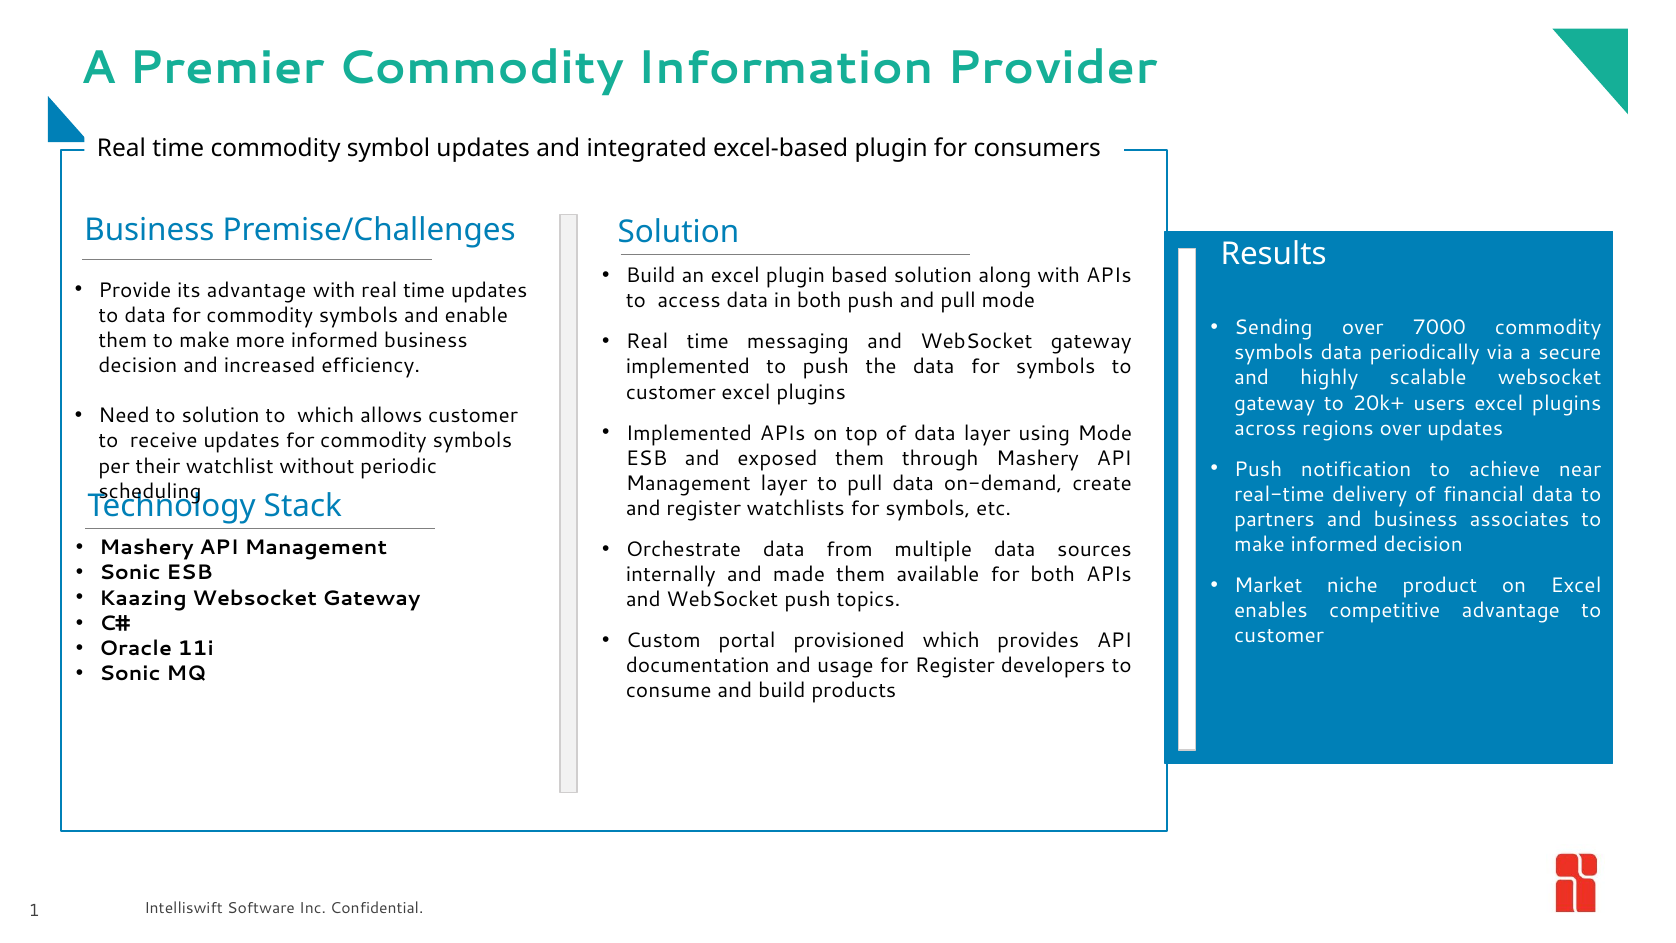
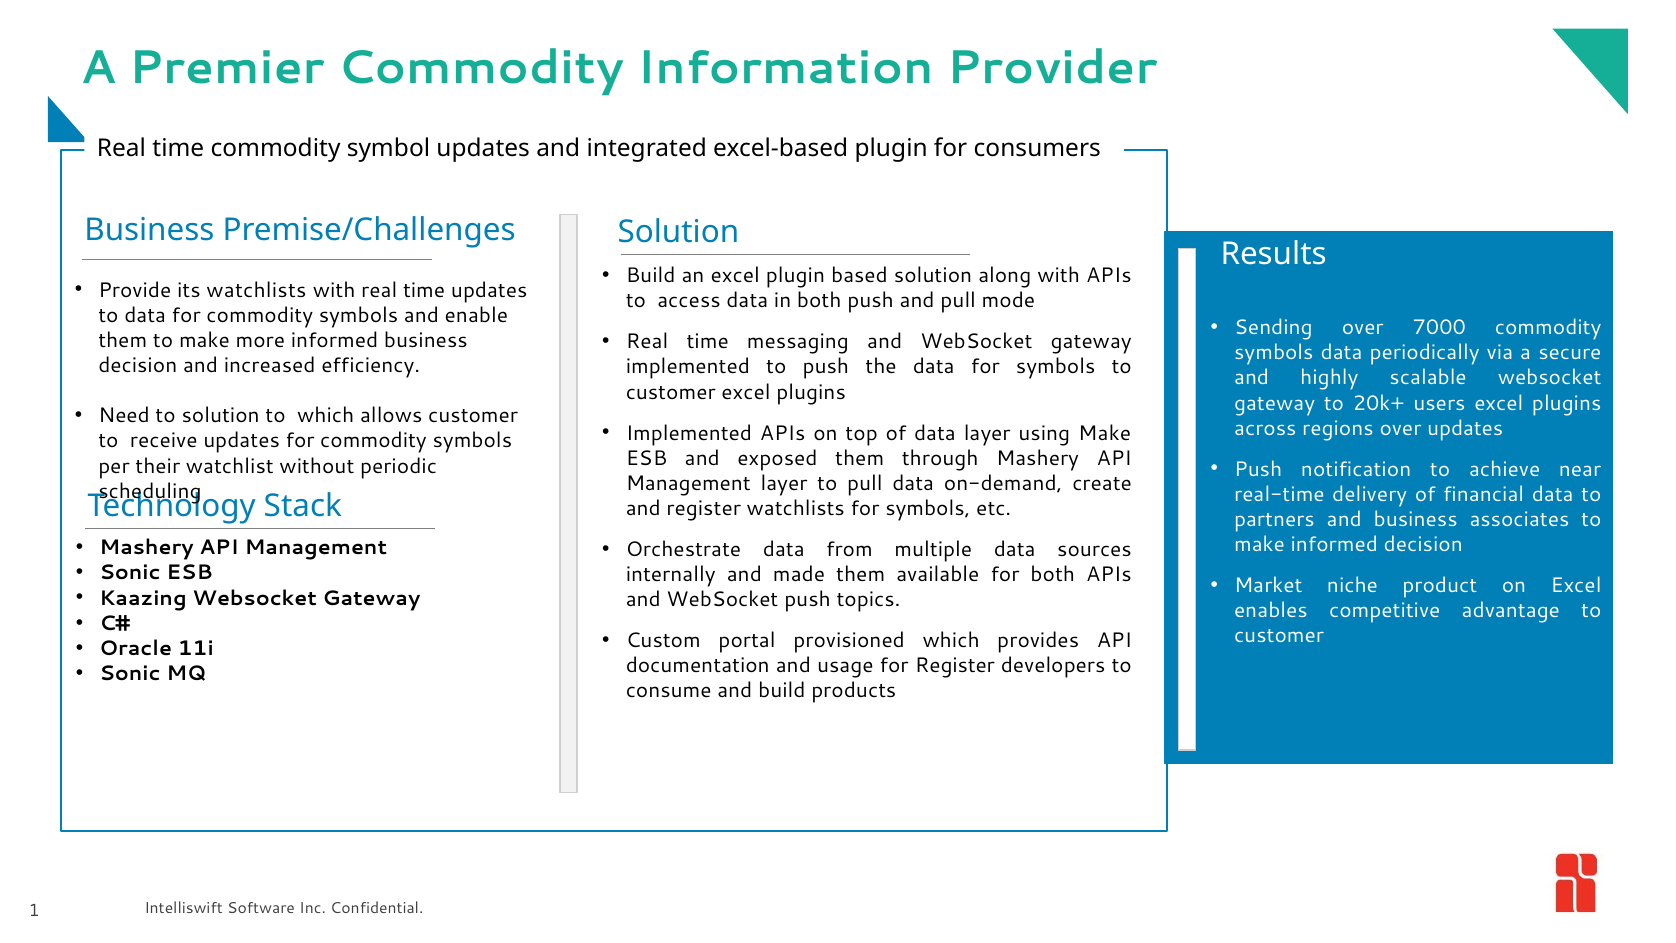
its advantage: advantage -> watchlists (257, 290)
using Mode: Mode -> Make (1105, 433)
